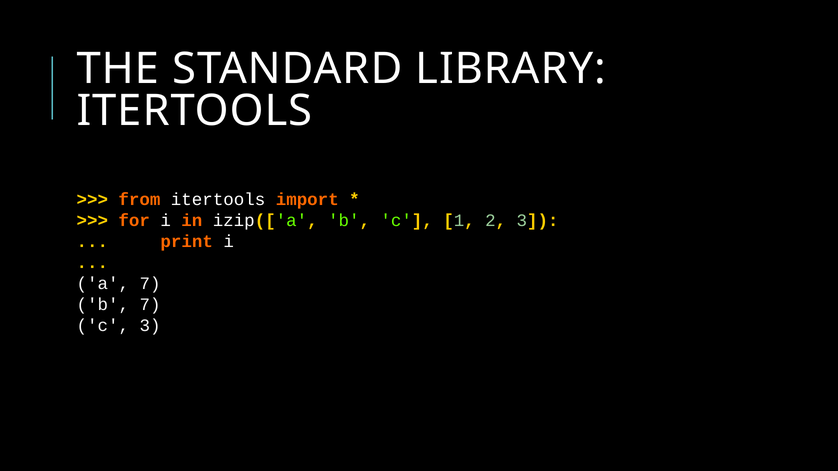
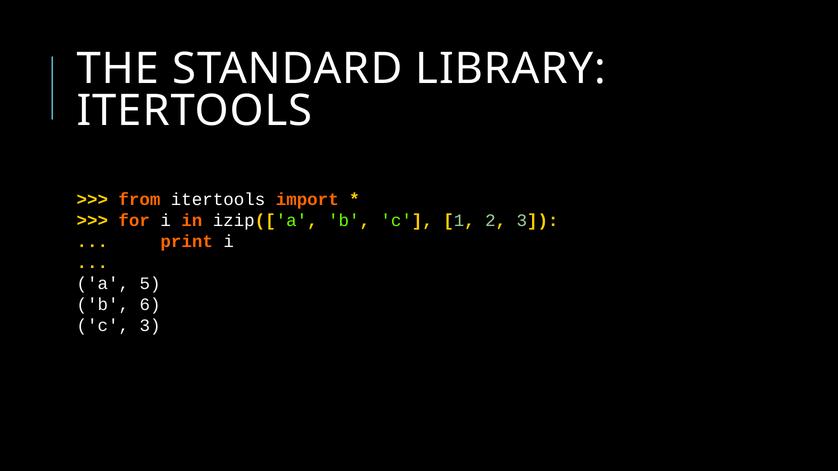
a 7: 7 -> 5 (150, 284)
b 7: 7 -> 6 (150, 305)
